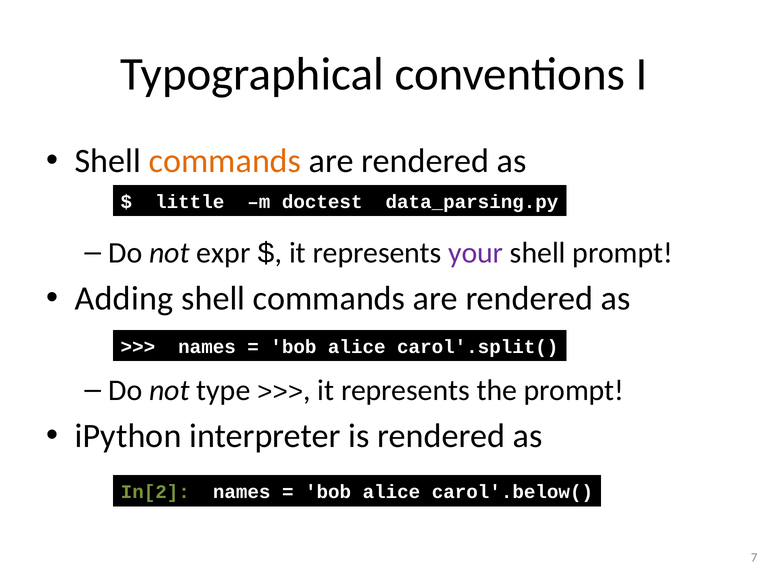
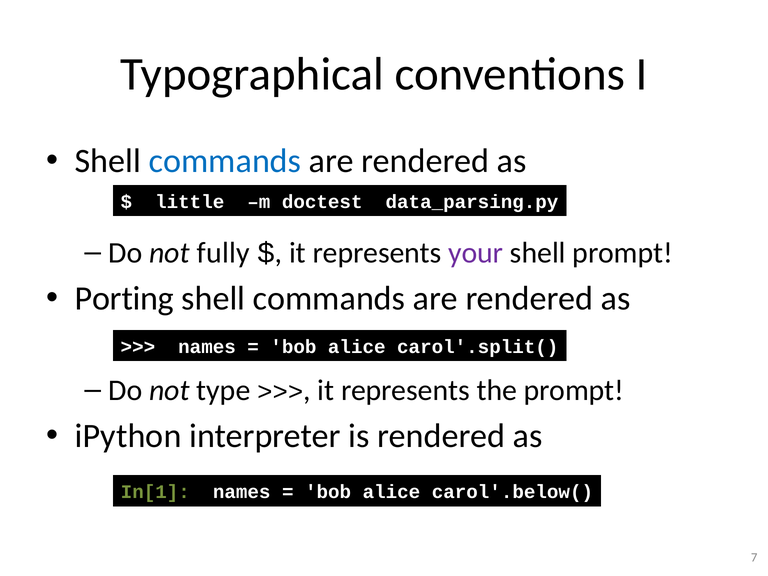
commands colour: orange -> blue (225, 161)
expr: expr -> fully (223, 253)
Adding: Adding -> Porting (124, 299)
In[2: In[2 -> In[1 (155, 492)
